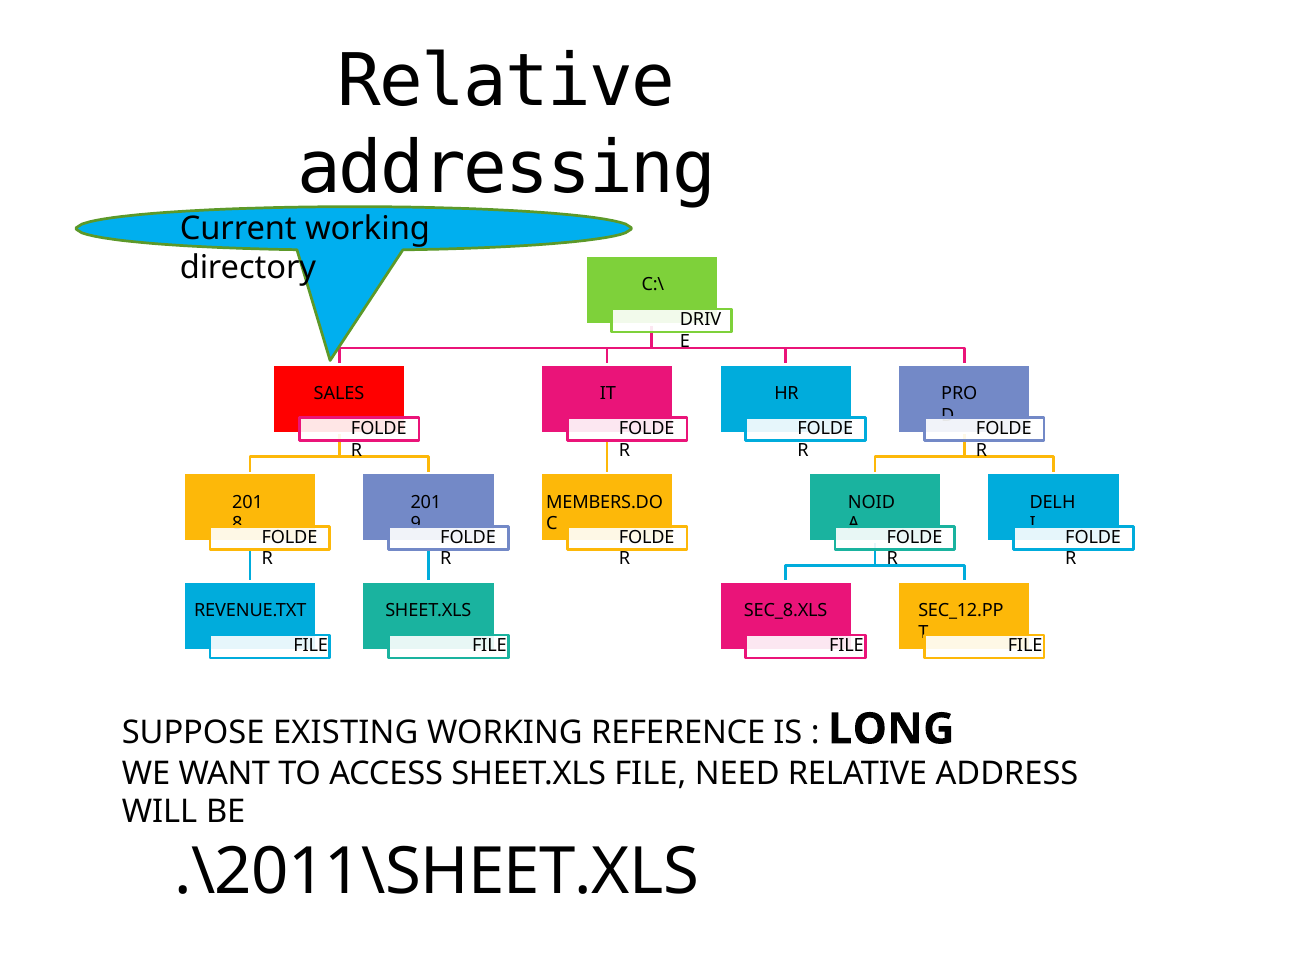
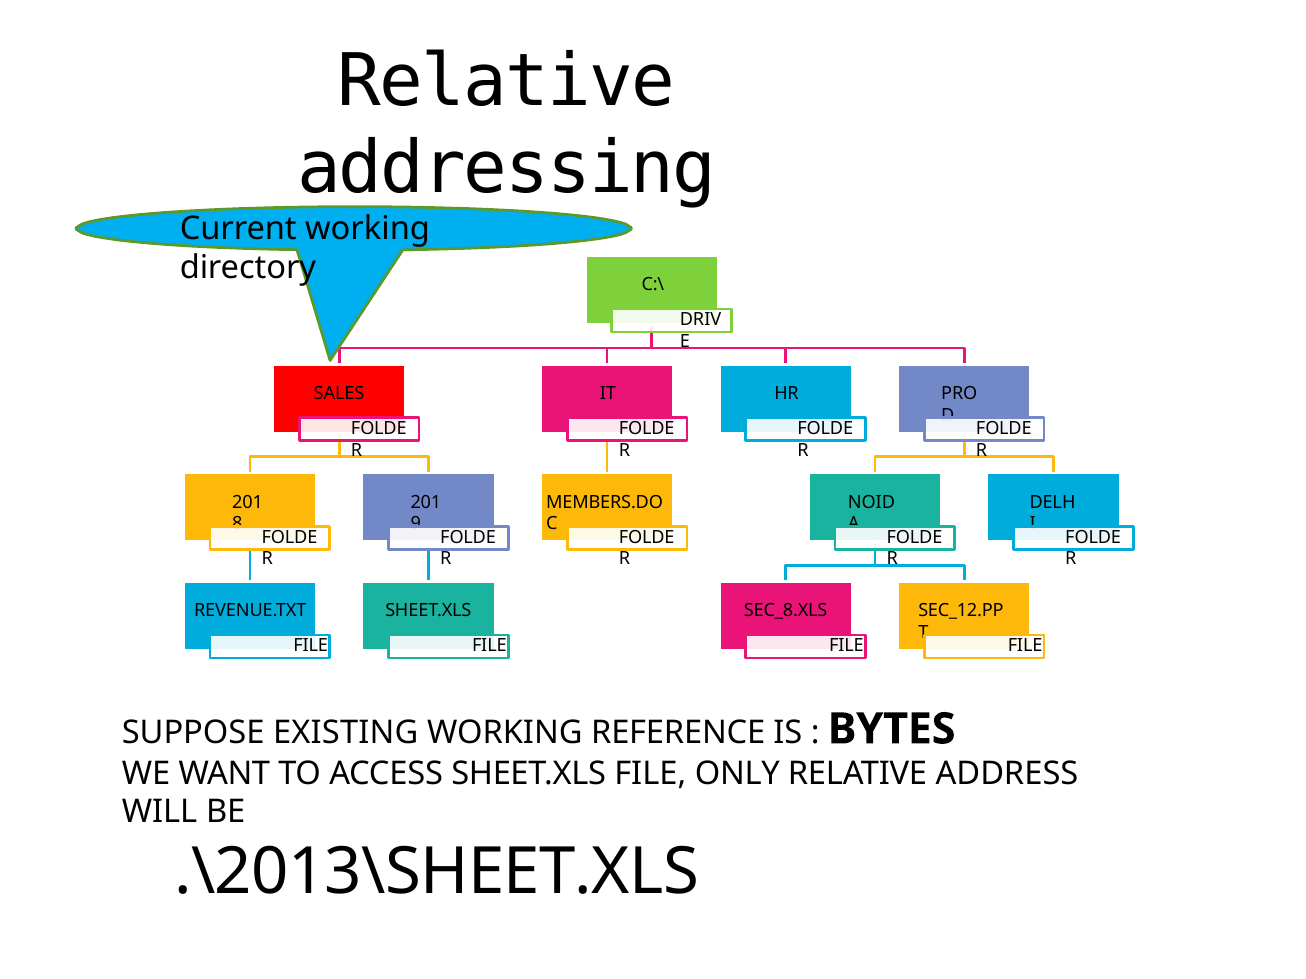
LONG: LONG -> BYTES (892, 729)
NEED: NEED -> ONLY (737, 774)
.\2011\SHEET.XLS: .\2011\SHEET.XLS -> .\2013\SHEET.XLS (437, 872)
